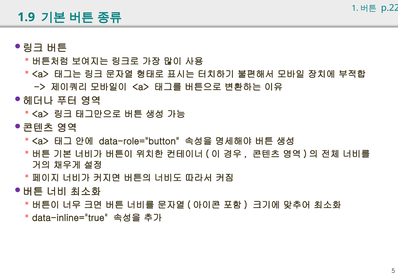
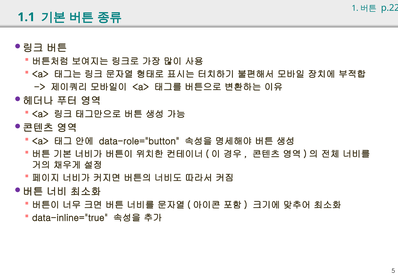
1.9: 1.9 -> 1.1 (26, 17)
